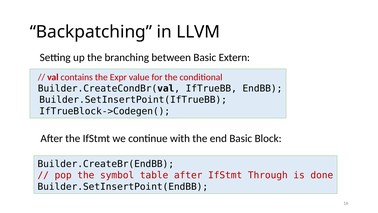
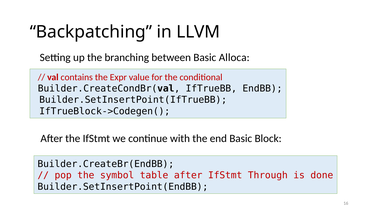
Extern: Extern -> Alloca (234, 57)
